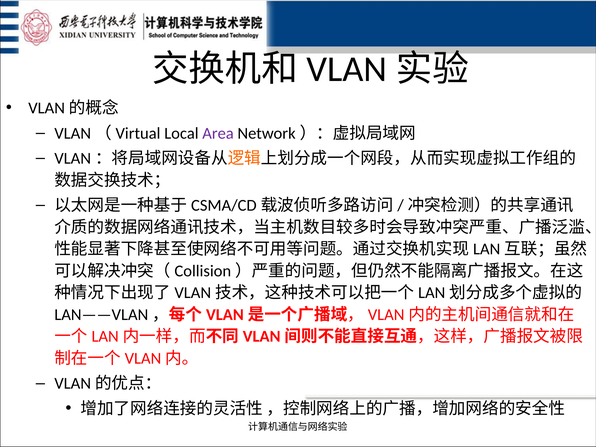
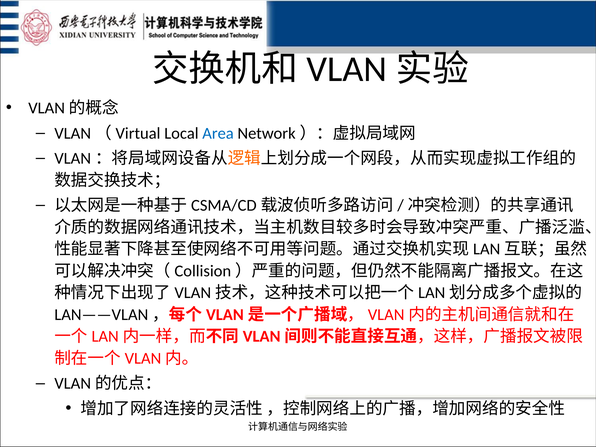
Area colour: purple -> blue (218, 133)
